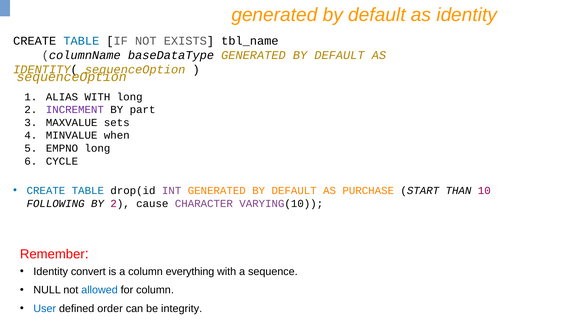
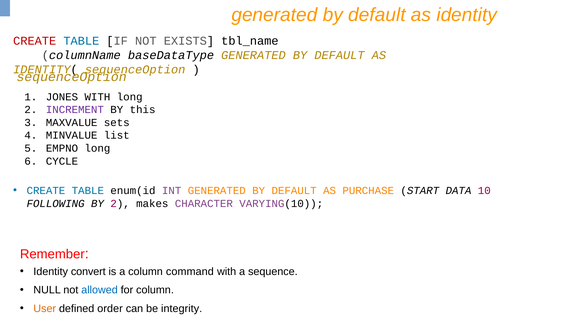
CREATE colour: black -> red (35, 41)
ALIAS: ALIAS -> JONES (62, 97)
part: part -> this (143, 110)
when: when -> list (117, 136)
drop(id: drop(id -> enum(id (133, 191)
THAN: THAN -> DATA (458, 191)
cause: cause -> makes (152, 204)
everything: everything -> command (190, 272)
User colour: blue -> orange (45, 309)
